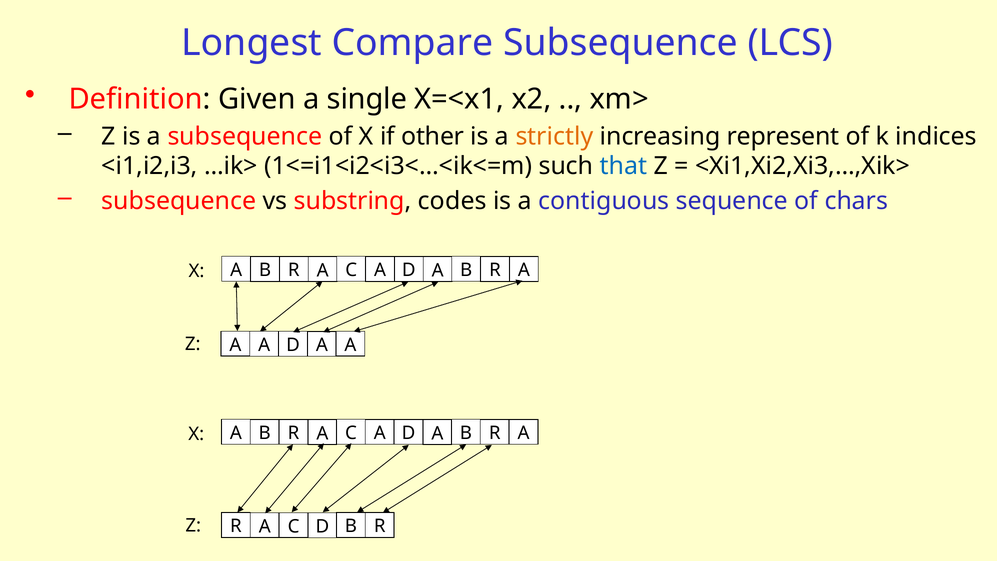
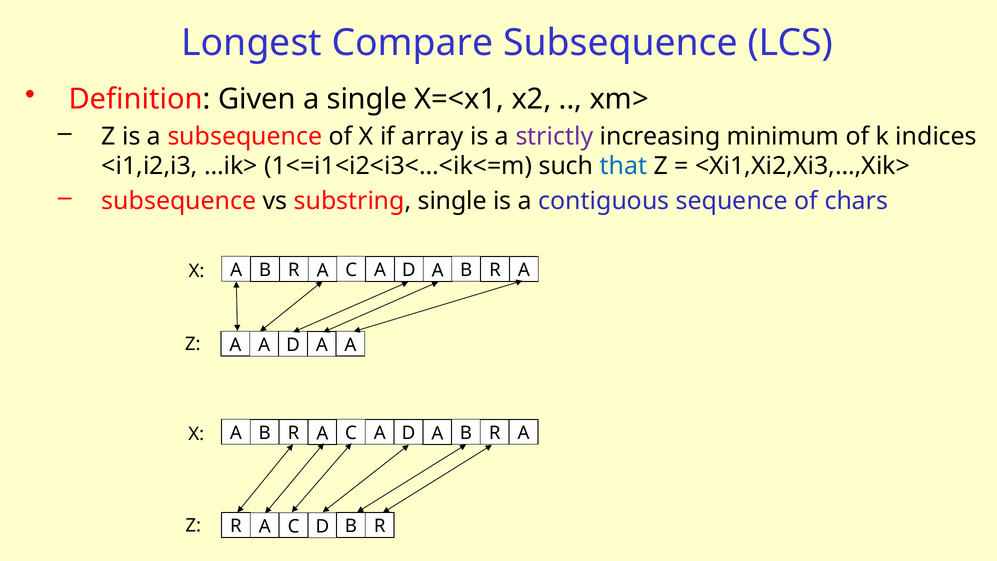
other: other -> array (432, 136)
strictly colour: orange -> purple (554, 136)
represent: represent -> minimum (783, 136)
substring codes: codes -> single (452, 201)
